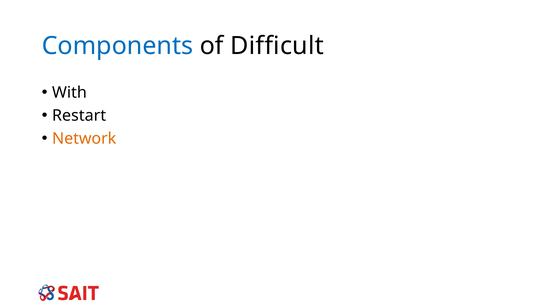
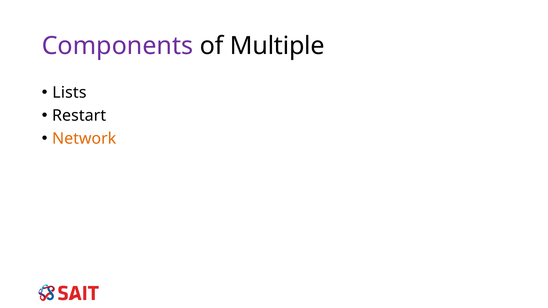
Components colour: blue -> purple (117, 46)
Difficult: Difficult -> Multiple (277, 46)
With: With -> Lists (69, 93)
